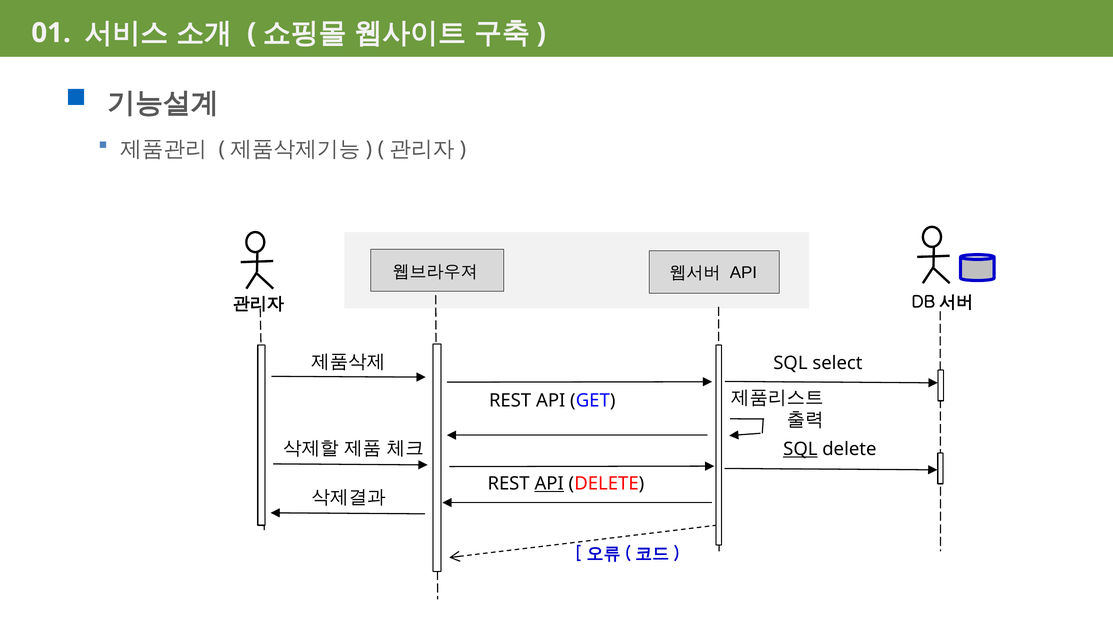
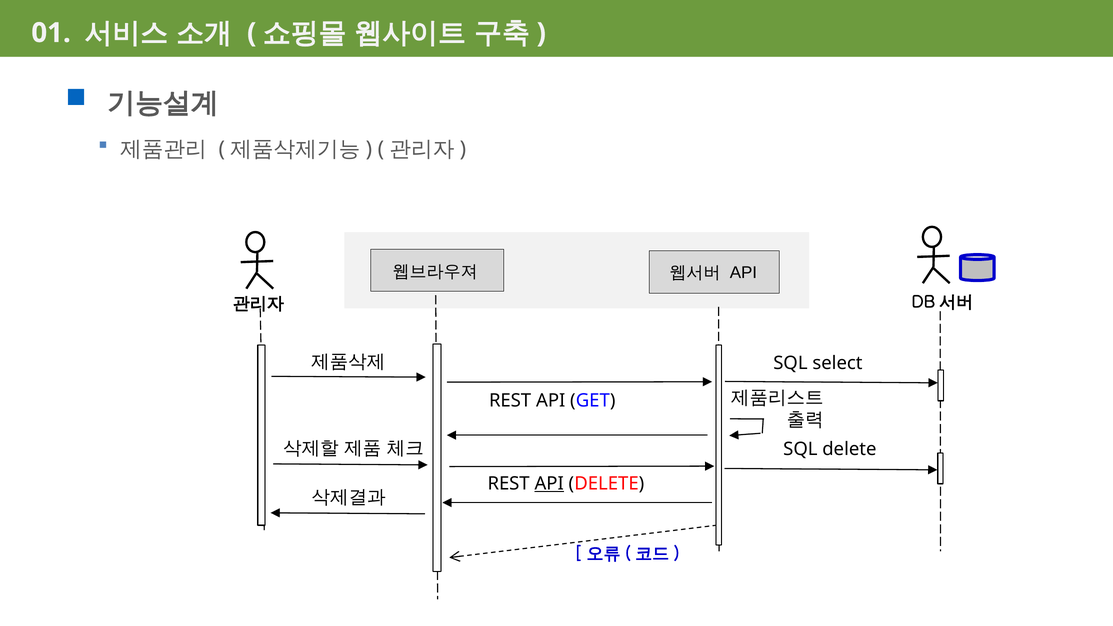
SQL underline: present -> none (800, 449)
